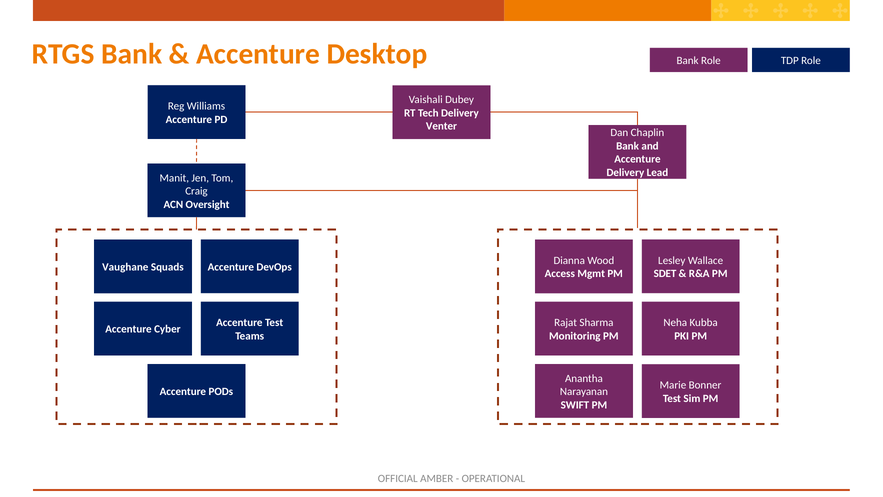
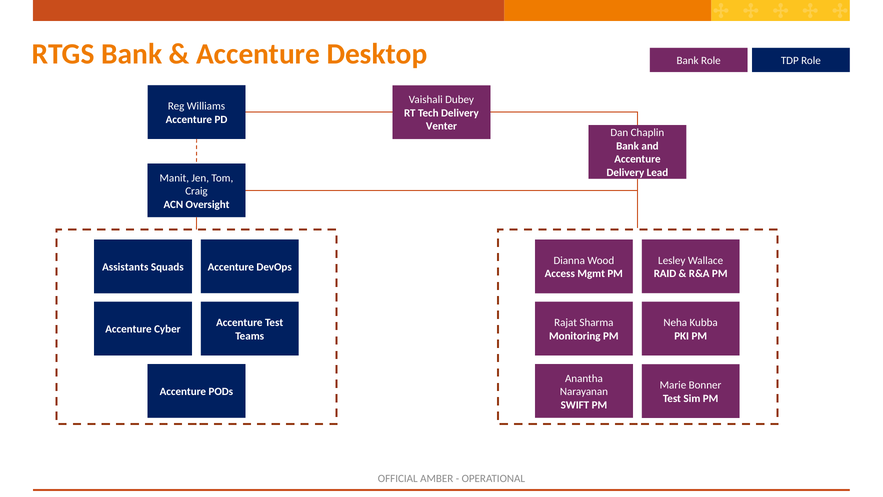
Vaughane: Vaughane -> Assistants (125, 267)
SDET: SDET -> RAID (665, 274)
